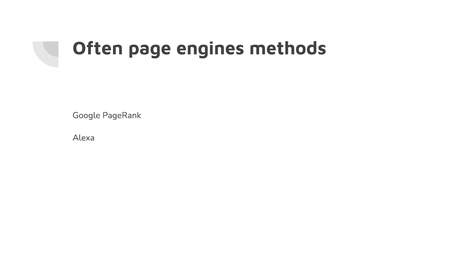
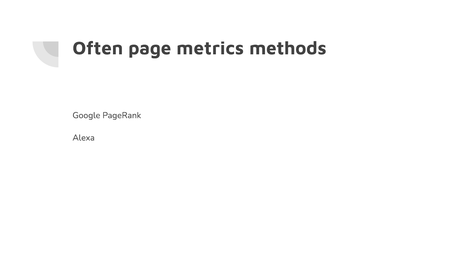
engines: engines -> metrics (210, 48)
